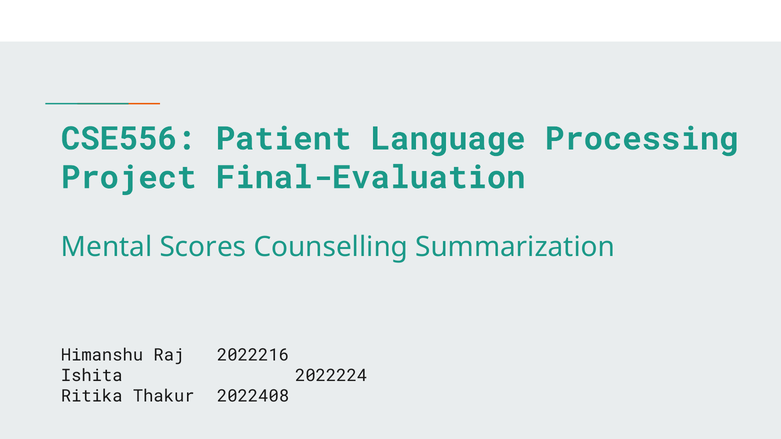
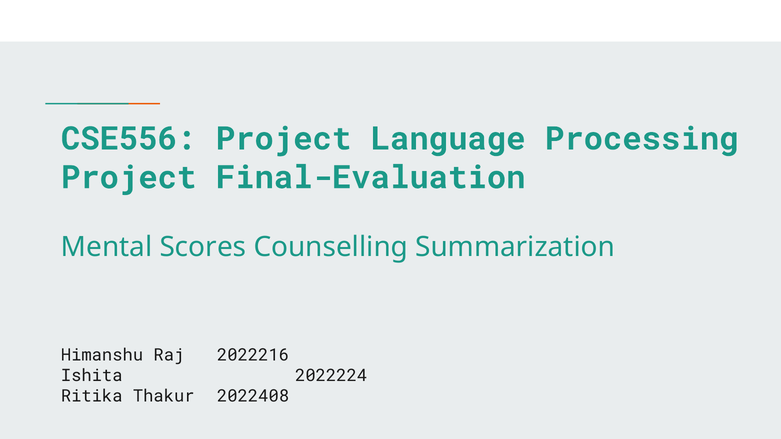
CSE556 Patient: Patient -> Project (284, 139)
